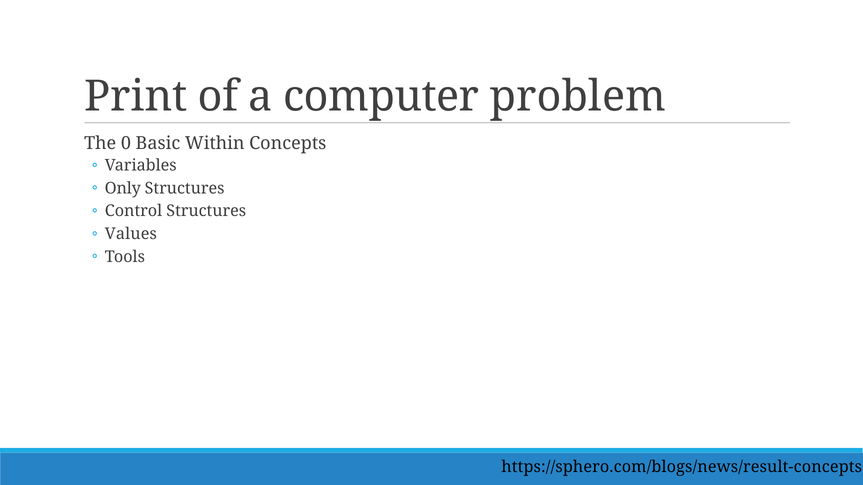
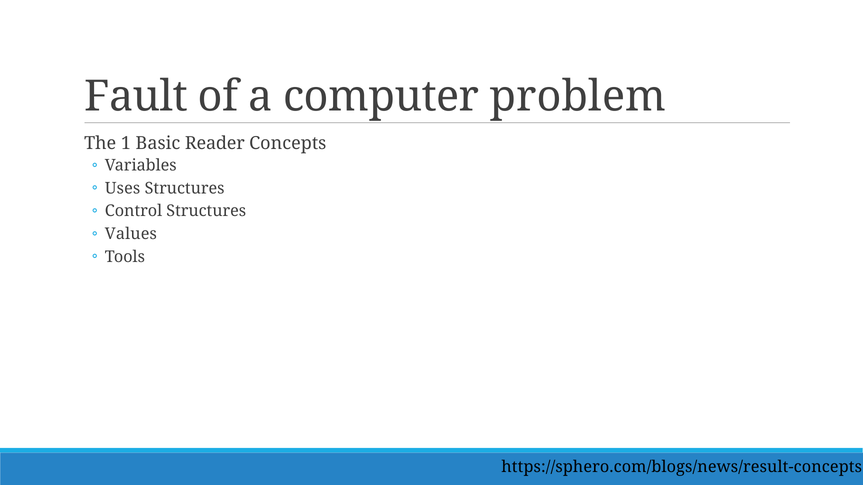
Print: Print -> Fault (136, 97)
0: 0 -> 1 (126, 143)
Within: Within -> Reader (215, 143)
Only: Only -> Uses (123, 188)
